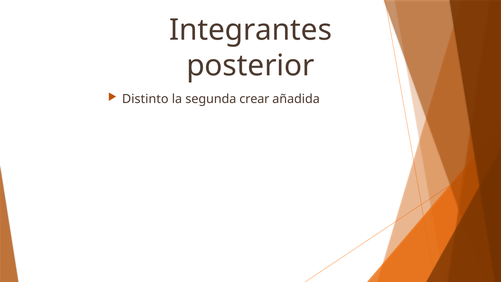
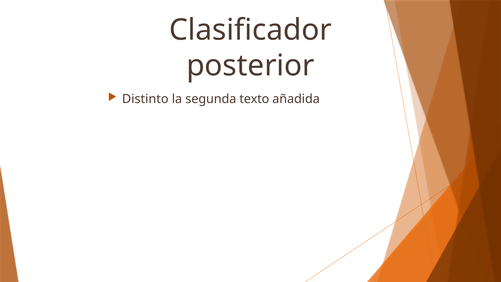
Integrantes: Integrantes -> Clasificador (250, 30)
crear: crear -> texto (254, 99)
